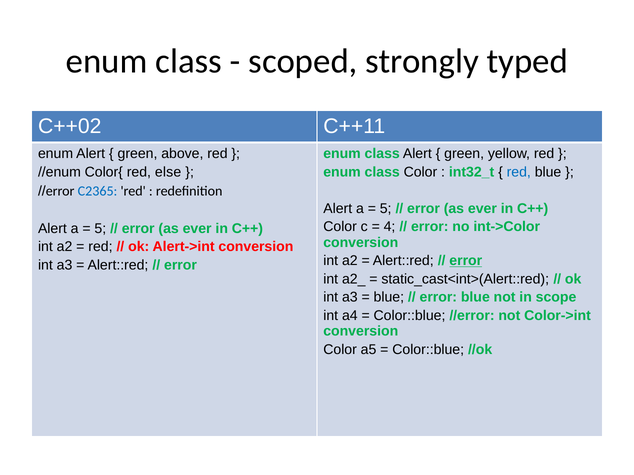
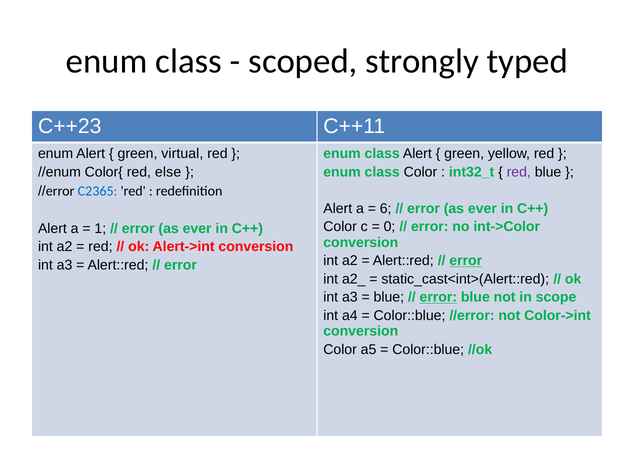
C++02: C++02 -> C++23 (70, 126)
above: above -> virtual (182, 154)
red colour: blue -> purple (519, 172)
5: 5 -> 6 (386, 209)
4: 4 -> 0 (390, 227)
5: 5 -> 1 (100, 229)
error underline: none -> present (438, 298)
